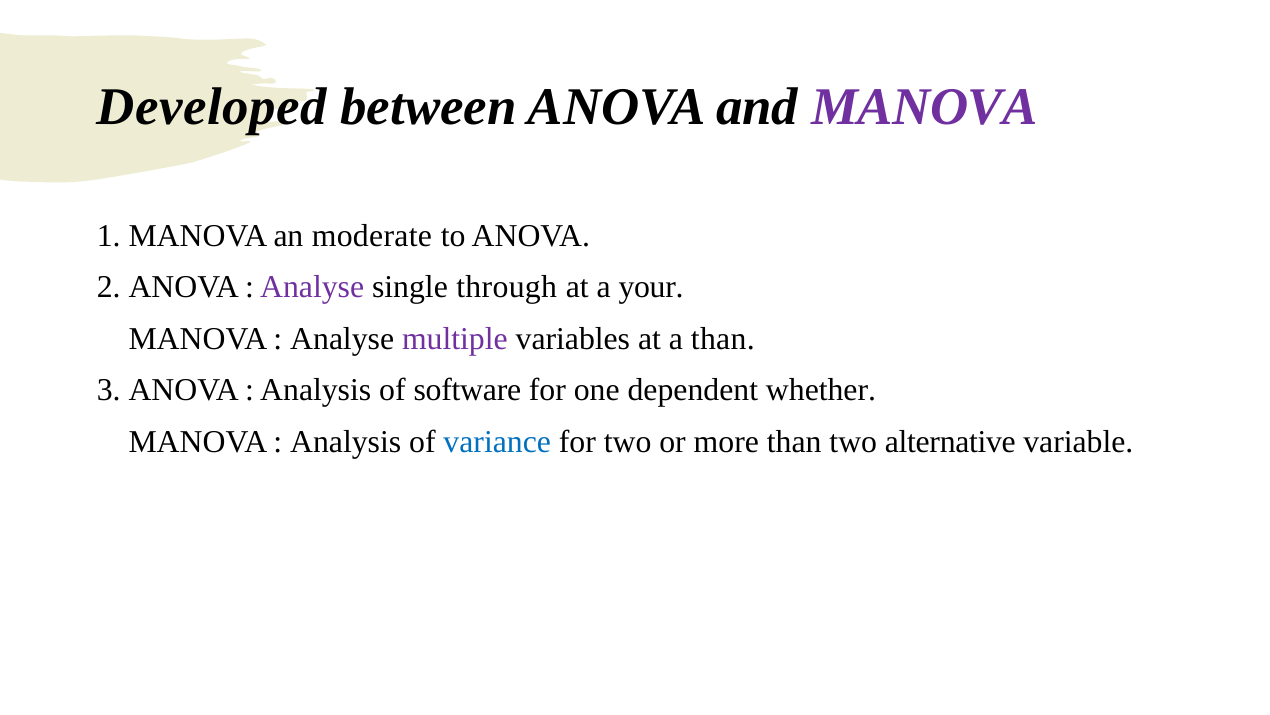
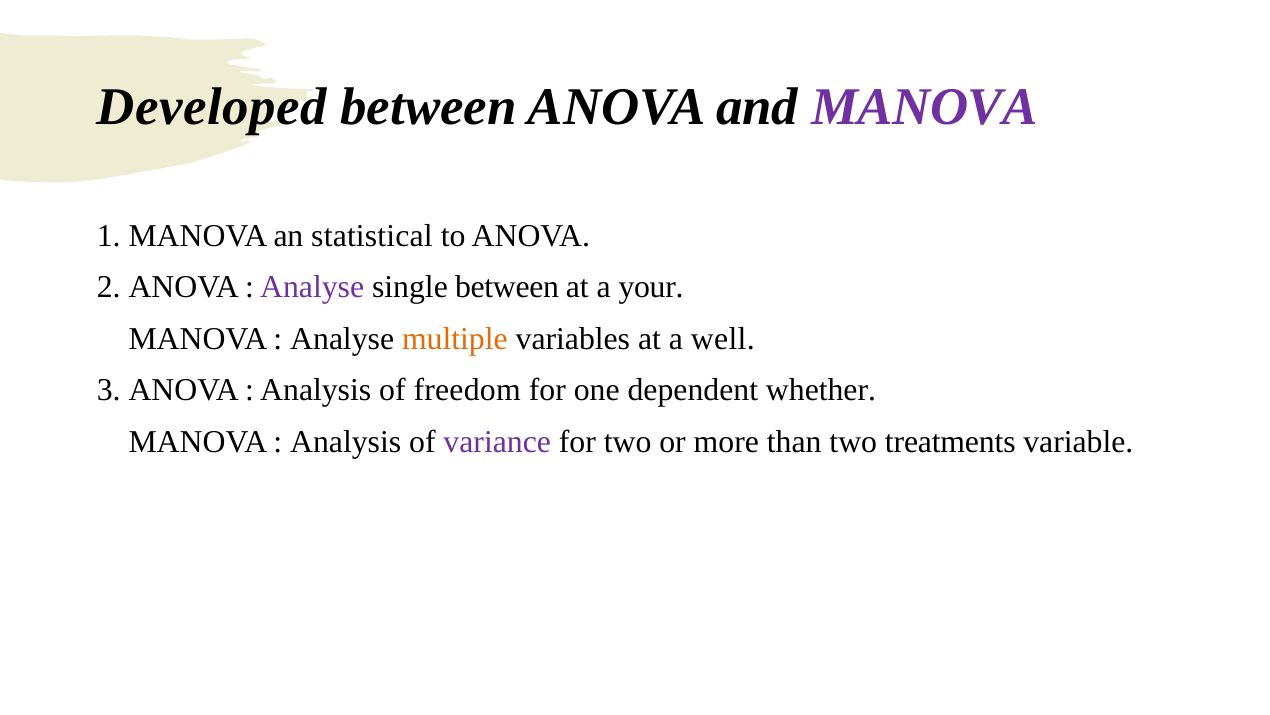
moderate: moderate -> statistical (372, 236)
single through: through -> between (507, 287)
multiple colour: purple -> orange (455, 338)
a than: than -> well (723, 338)
software: software -> freedom (467, 390)
variance colour: blue -> purple (497, 441)
alternative: alternative -> treatments (950, 441)
